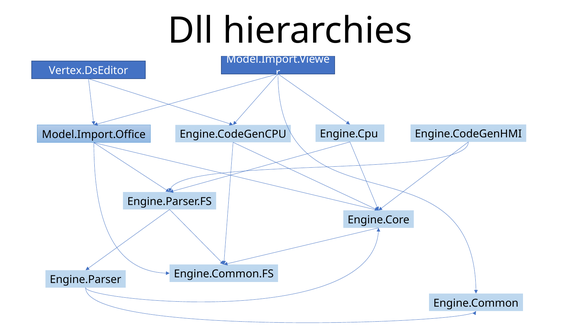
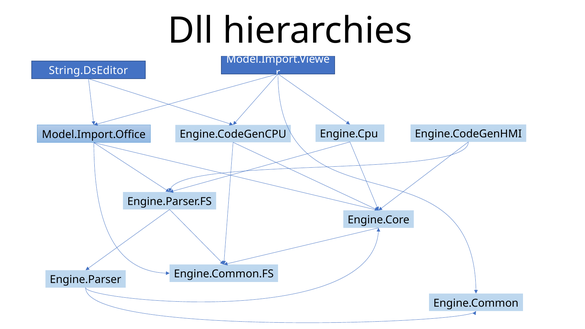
Vertex.DsEditor: Vertex.DsEditor -> String.DsEditor (88, 71)
